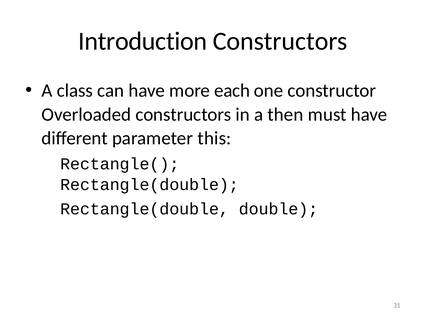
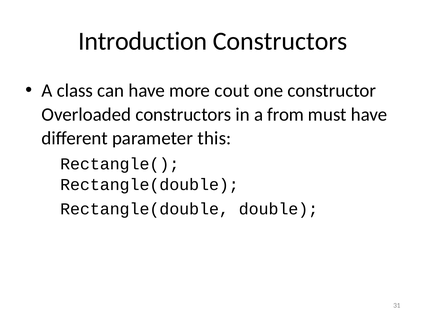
each: each -> cout (232, 90)
then: then -> from (286, 114)
